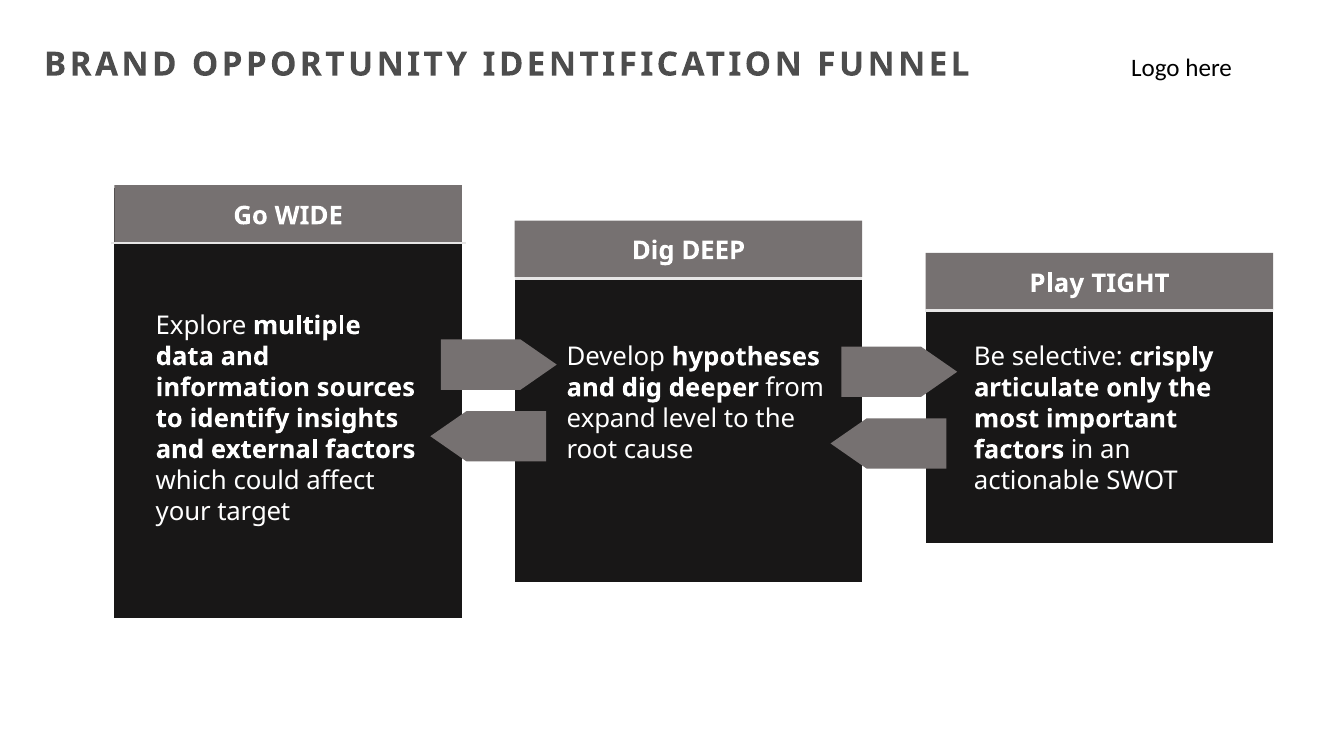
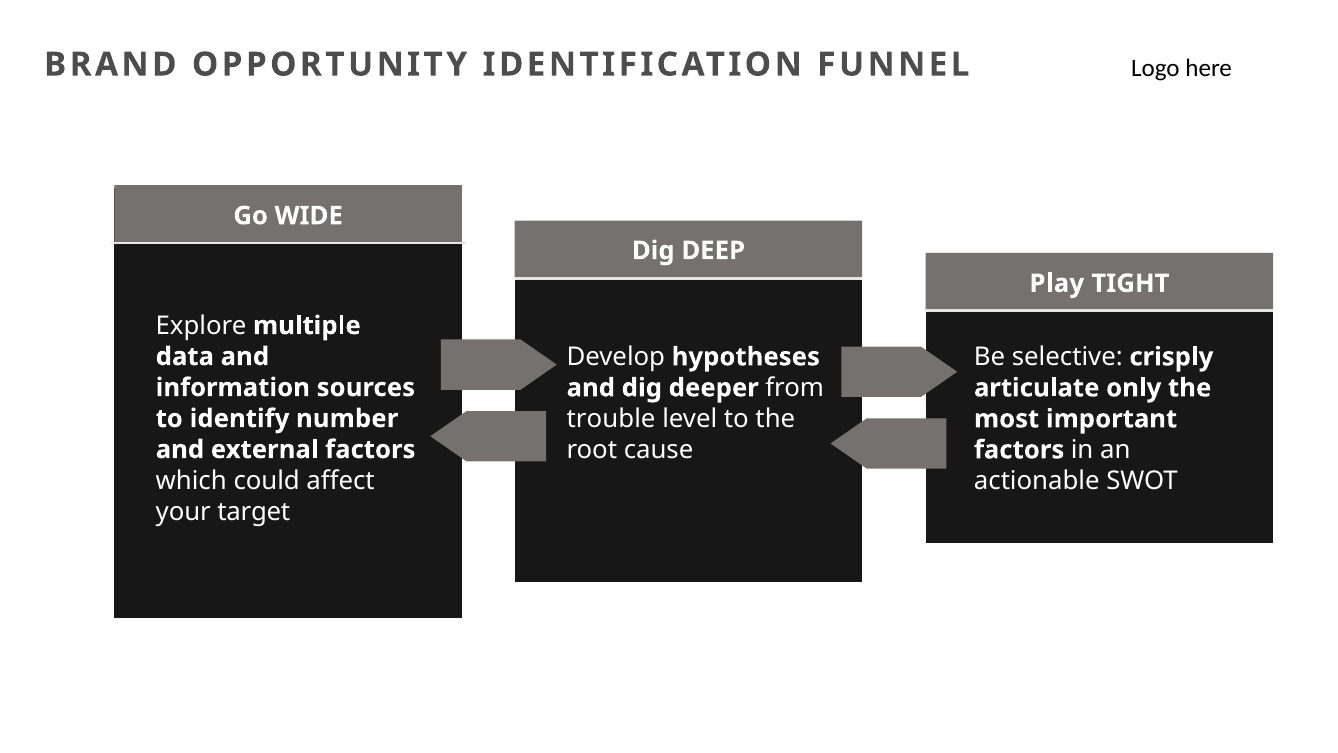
expand: expand -> trouble (611, 419)
insights: insights -> number (347, 418)
